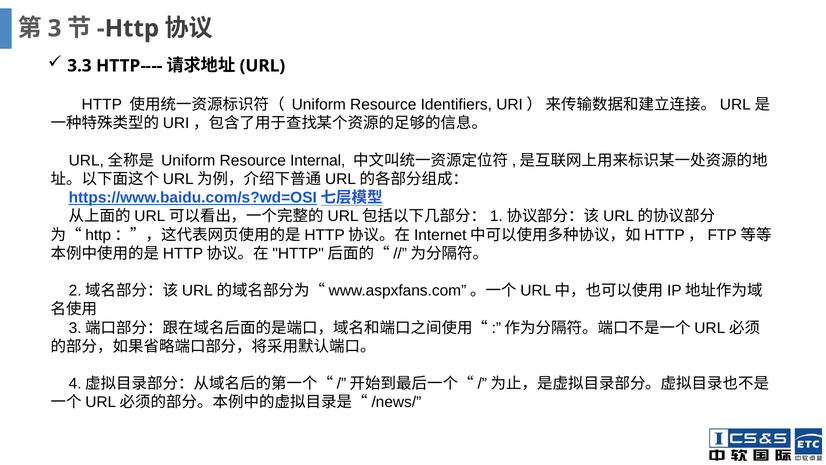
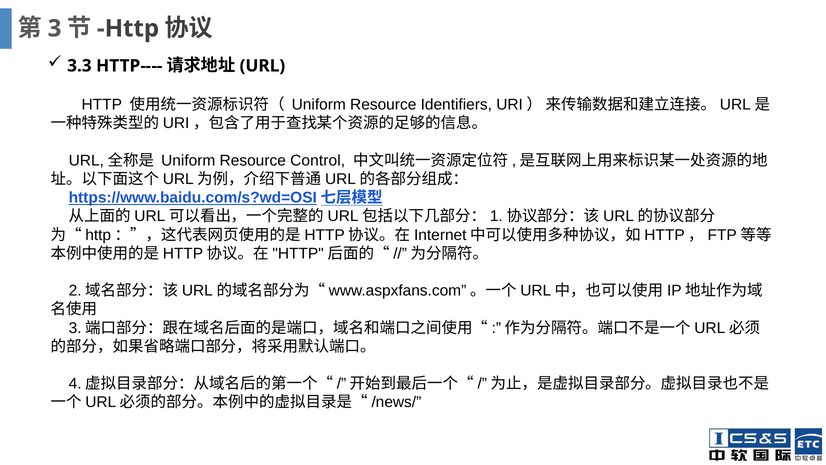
Internal: Internal -> Control (318, 160)
